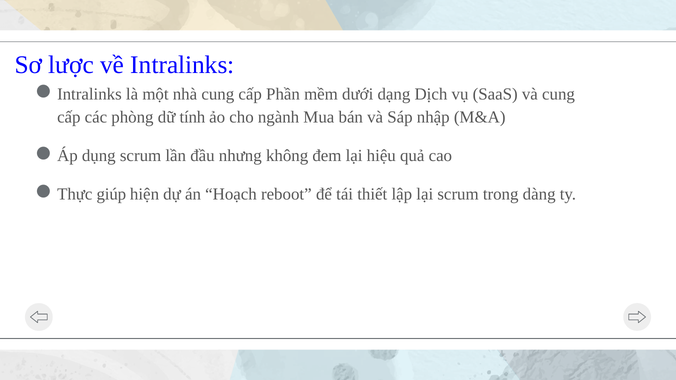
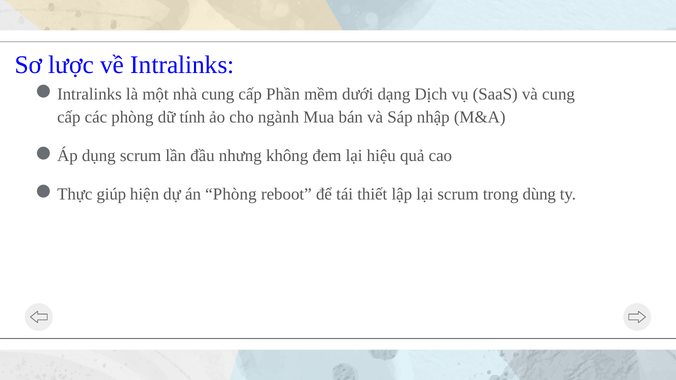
án Hoạch: Hoạch -> Phòng (231, 194)
dàng: dàng -> dùng (539, 194)
